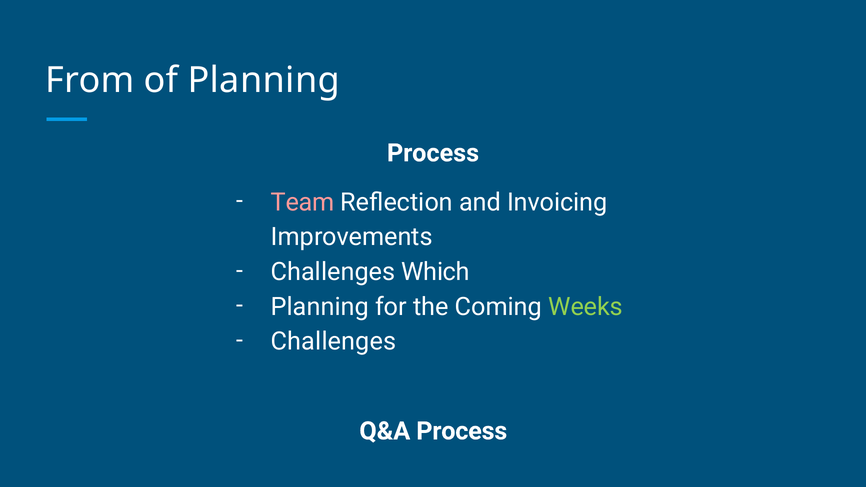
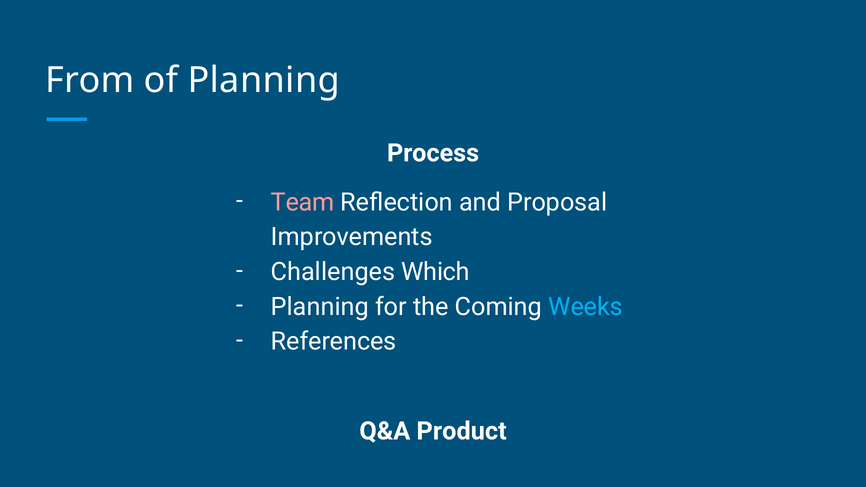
Invoicing: Invoicing -> Proposal (557, 202)
Weeks colour: light green -> light blue (586, 307)
Challenges: Challenges -> References (334, 342)
Q&A Process: Process -> Product (462, 431)
